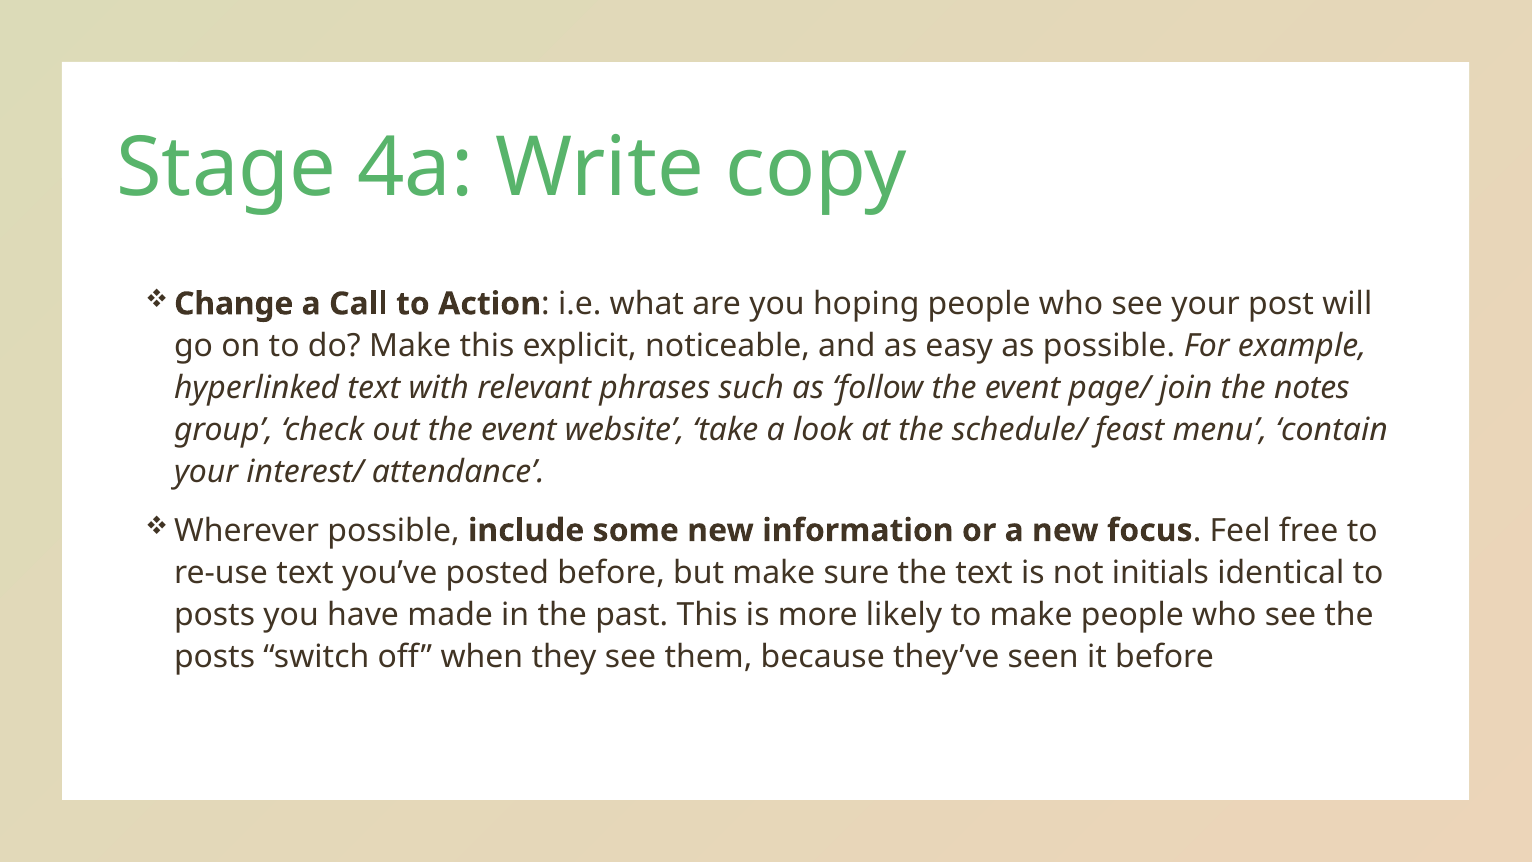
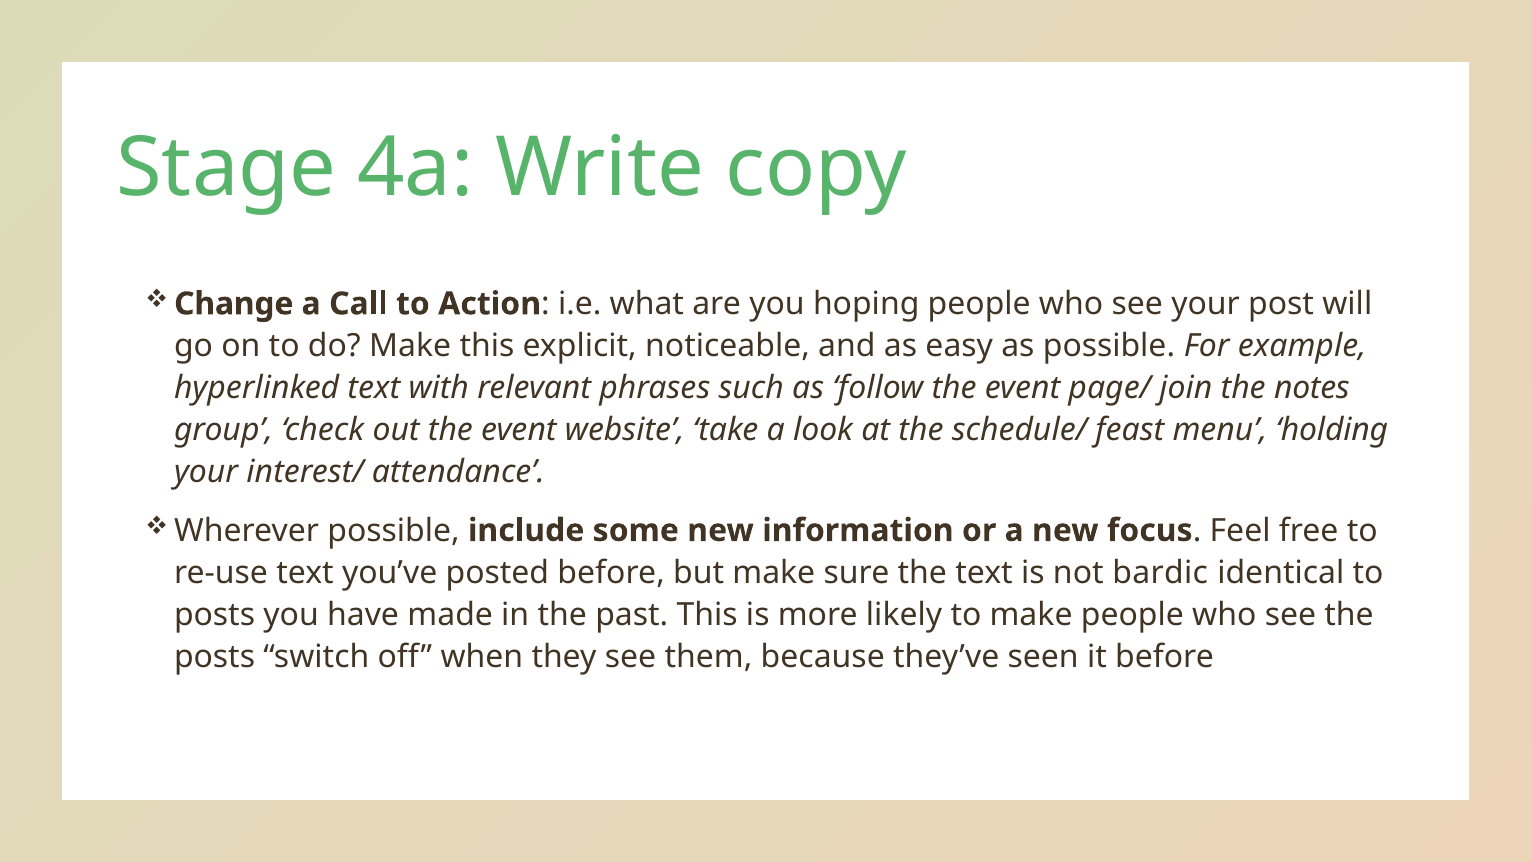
contain: contain -> holding (1332, 430)
initials: initials -> bardic (1160, 572)
